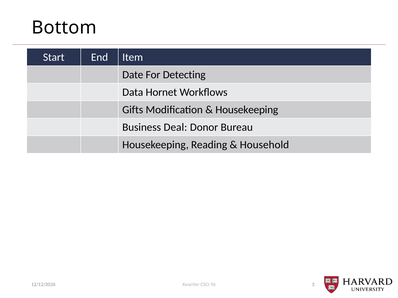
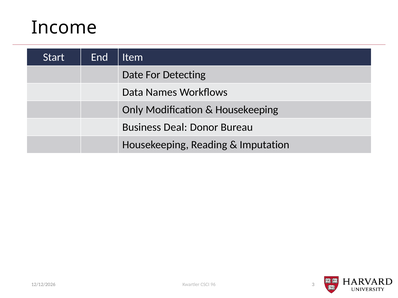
Bottom: Bottom -> Income (64, 28)
Hornet: Hornet -> Names (161, 92)
Gifts: Gifts -> Only (133, 110)
Household: Household -> Imputation (265, 145)
